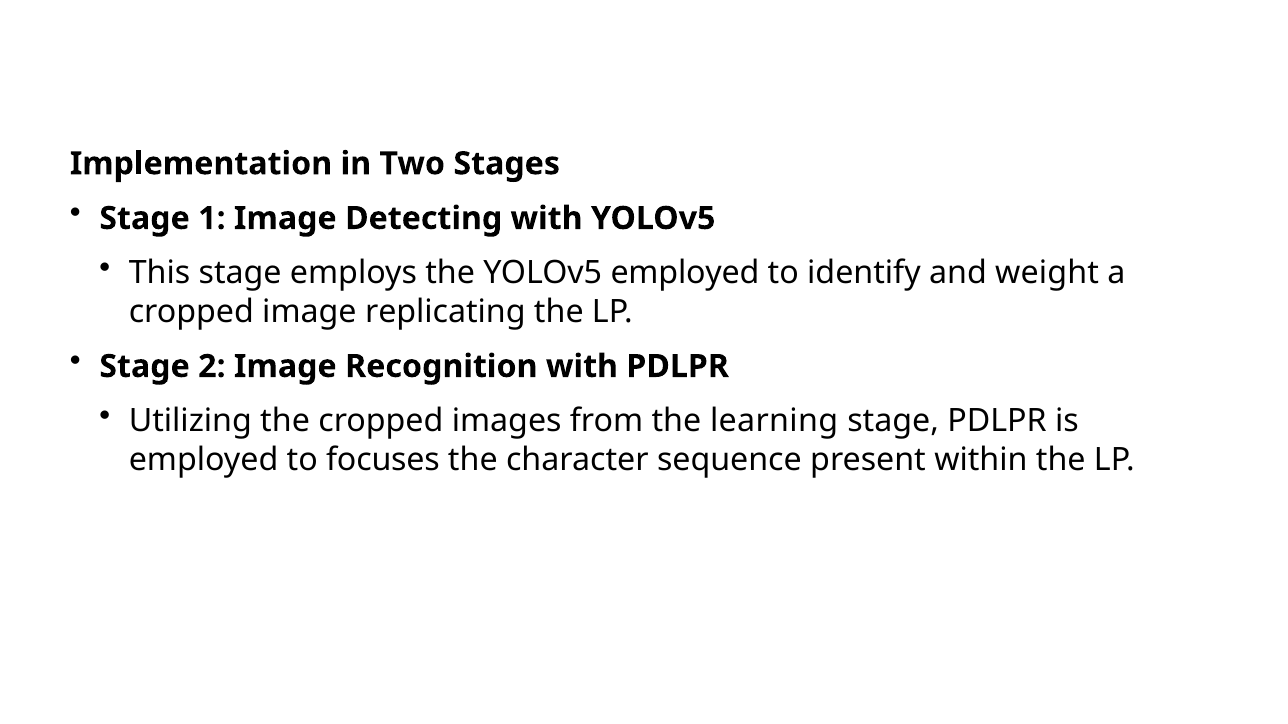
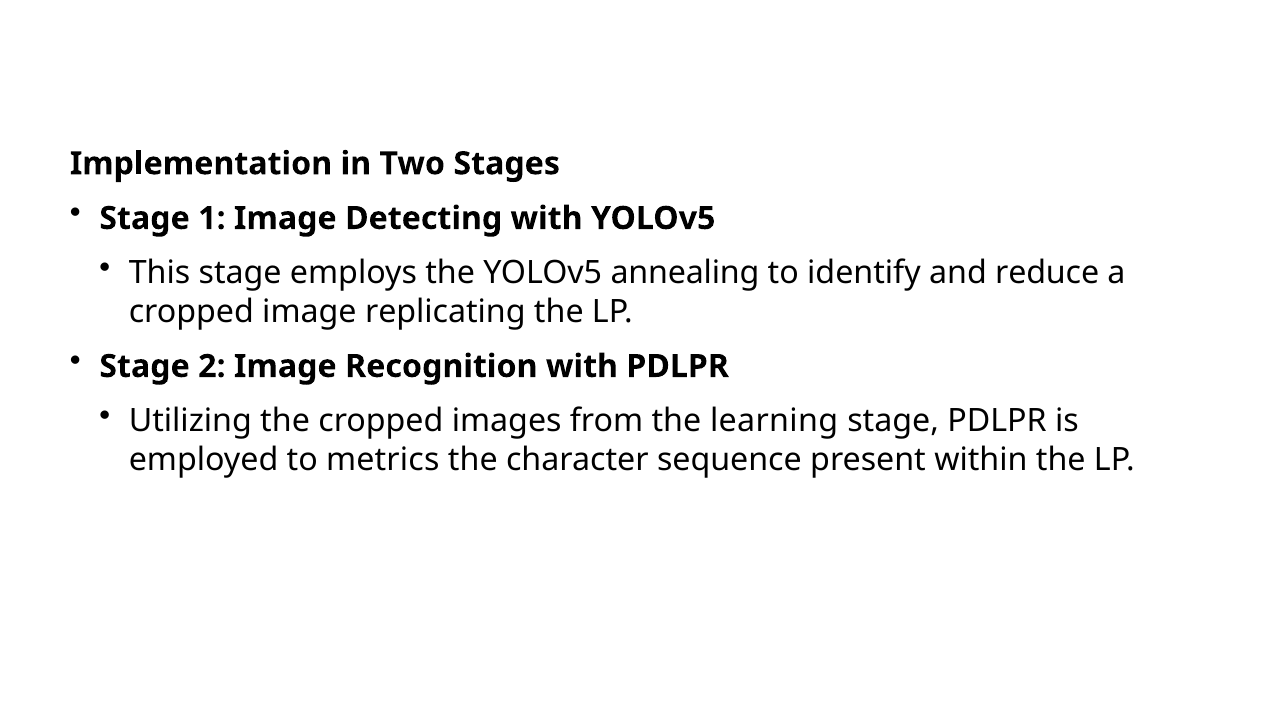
YOLOv5 employed: employed -> annealing (685, 273)
weight: weight -> reduce (1047, 273)
focuses: focuses -> metrics (383, 460)
